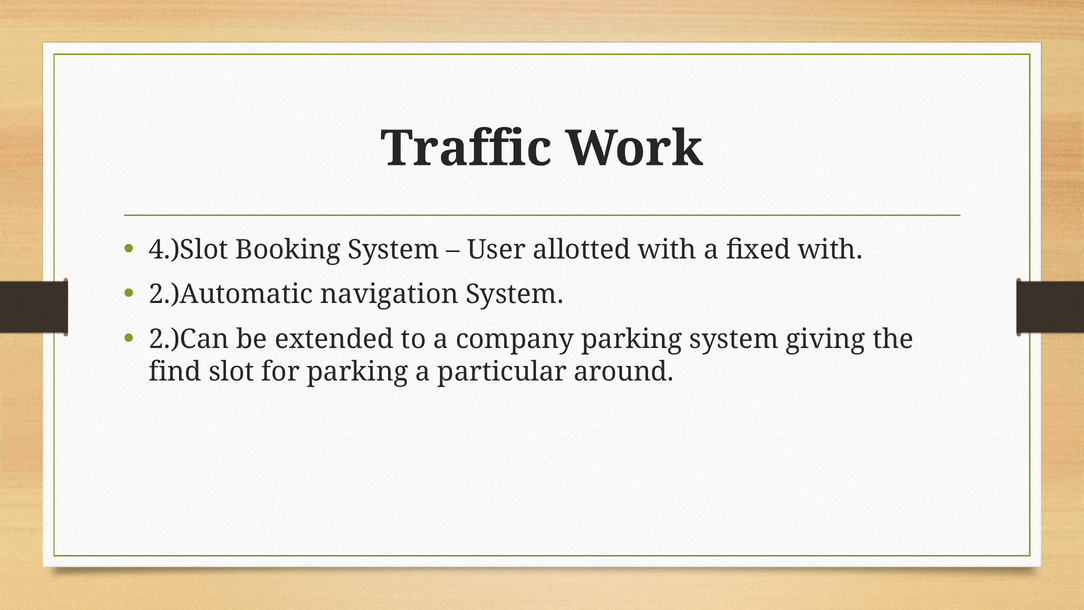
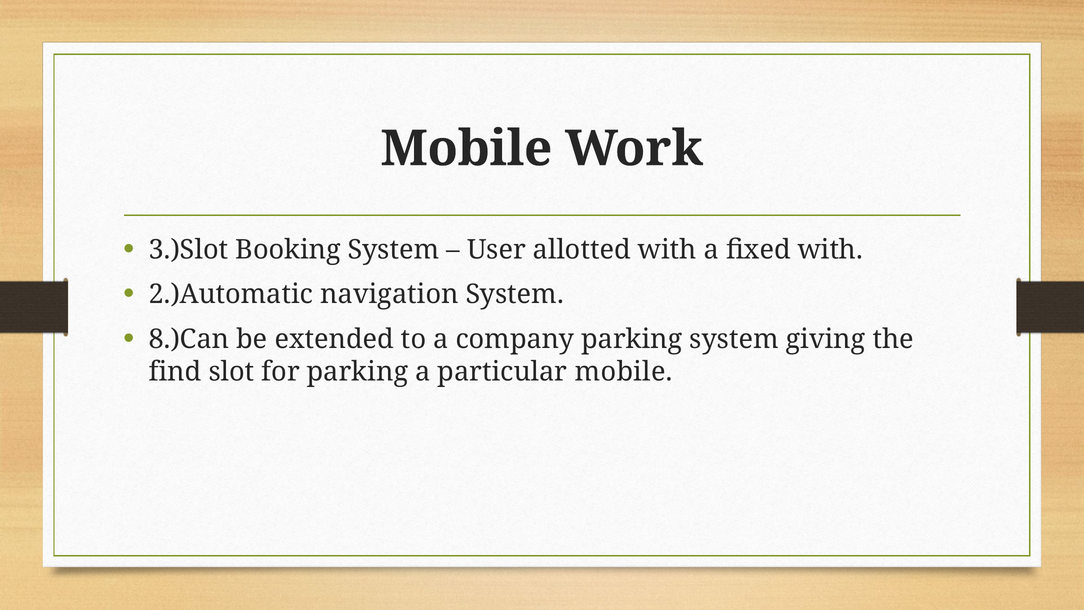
Traffic: Traffic -> Mobile (466, 149)
4.)Slot: 4.)Slot -> 3.)Slot (188, 250)
2.)Can: 2.)Can -> 8.)Can (189, 339)
particular around: around -> mobile (624, 372)
